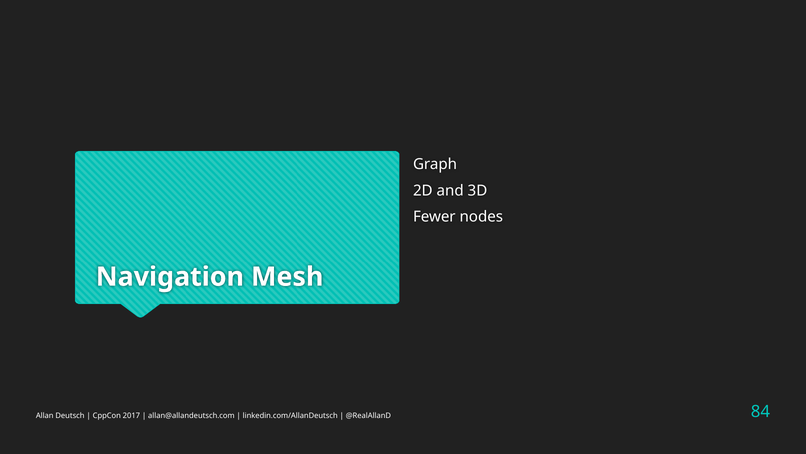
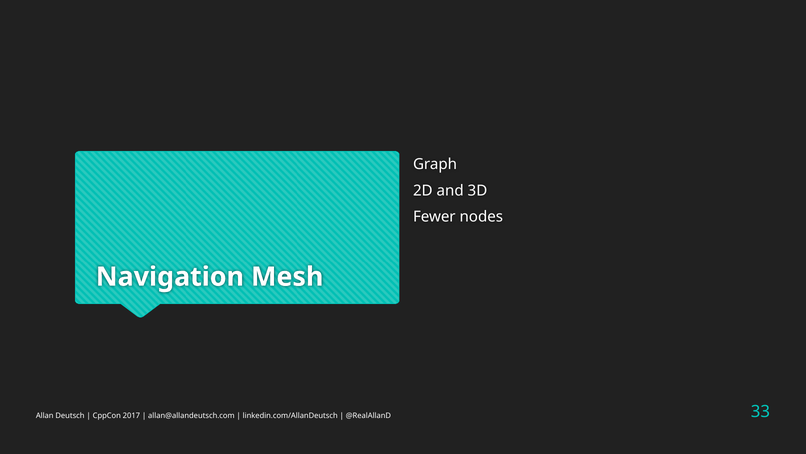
84: 84 -> 33 (760, 411)
